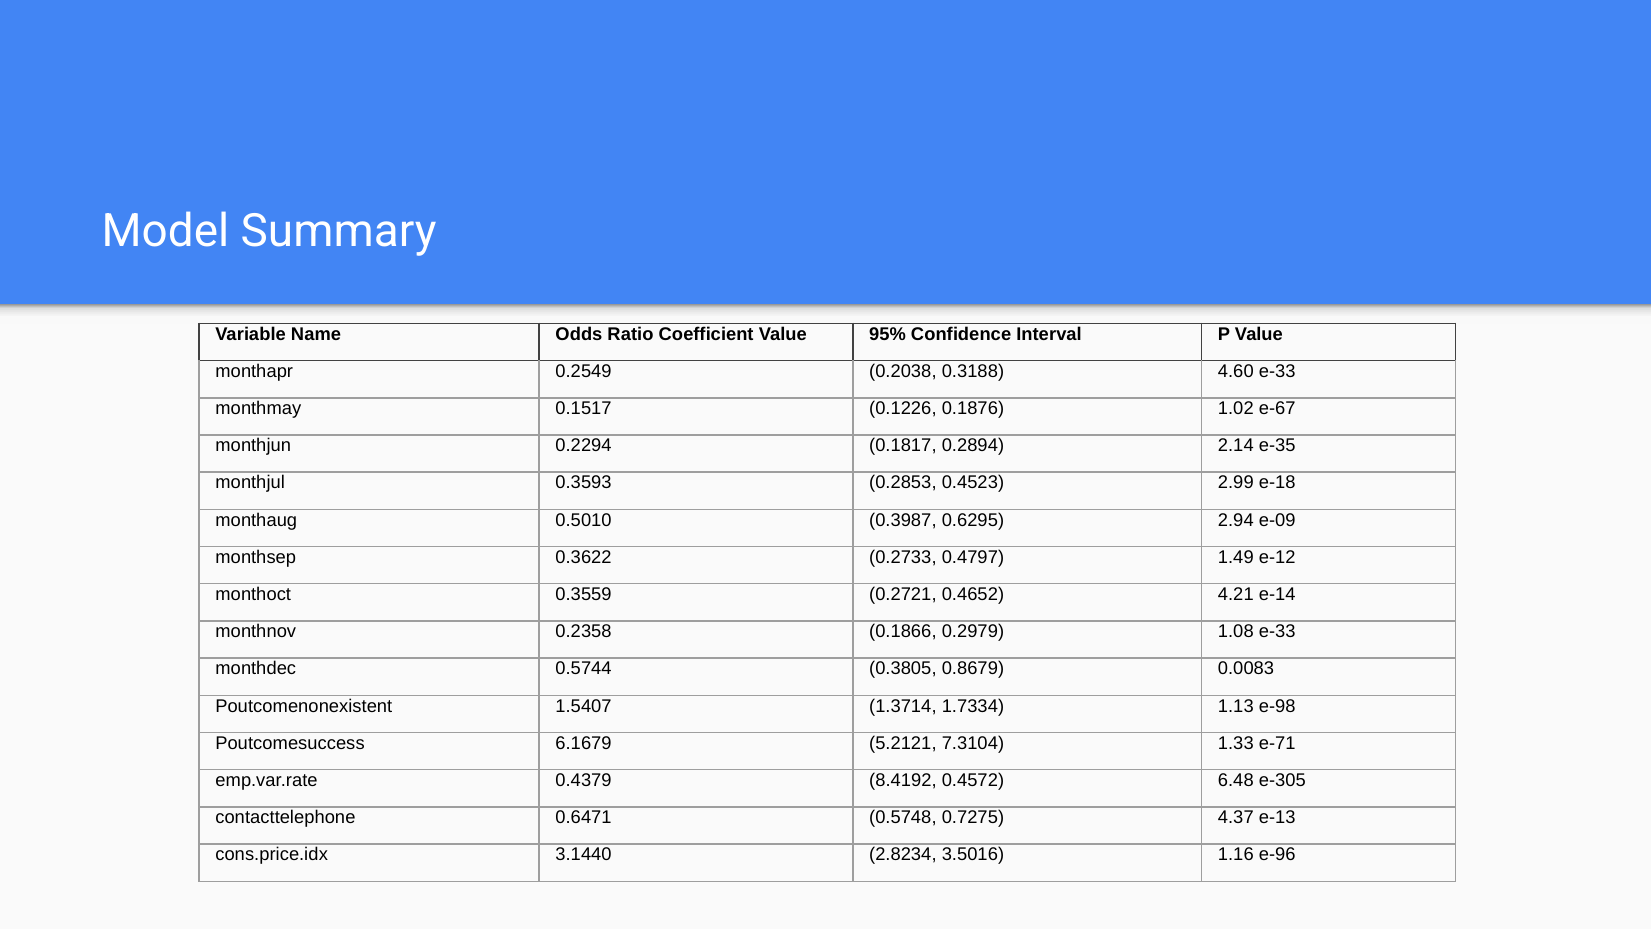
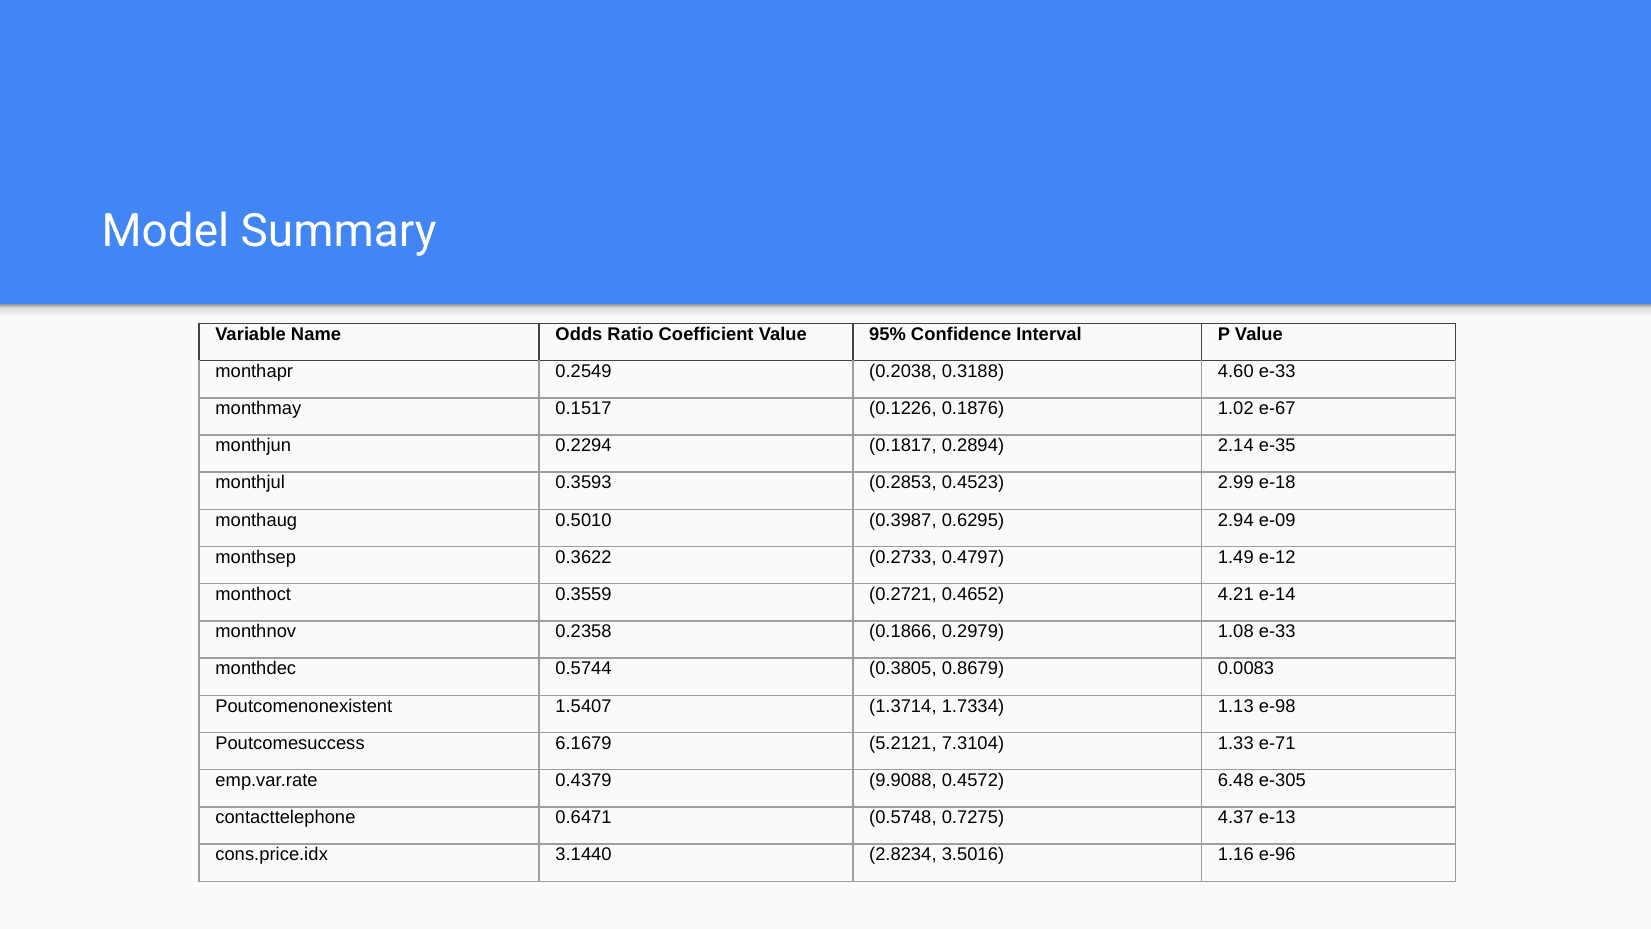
8.4192: 8.4192 -> 9.9088 (903, 780)
